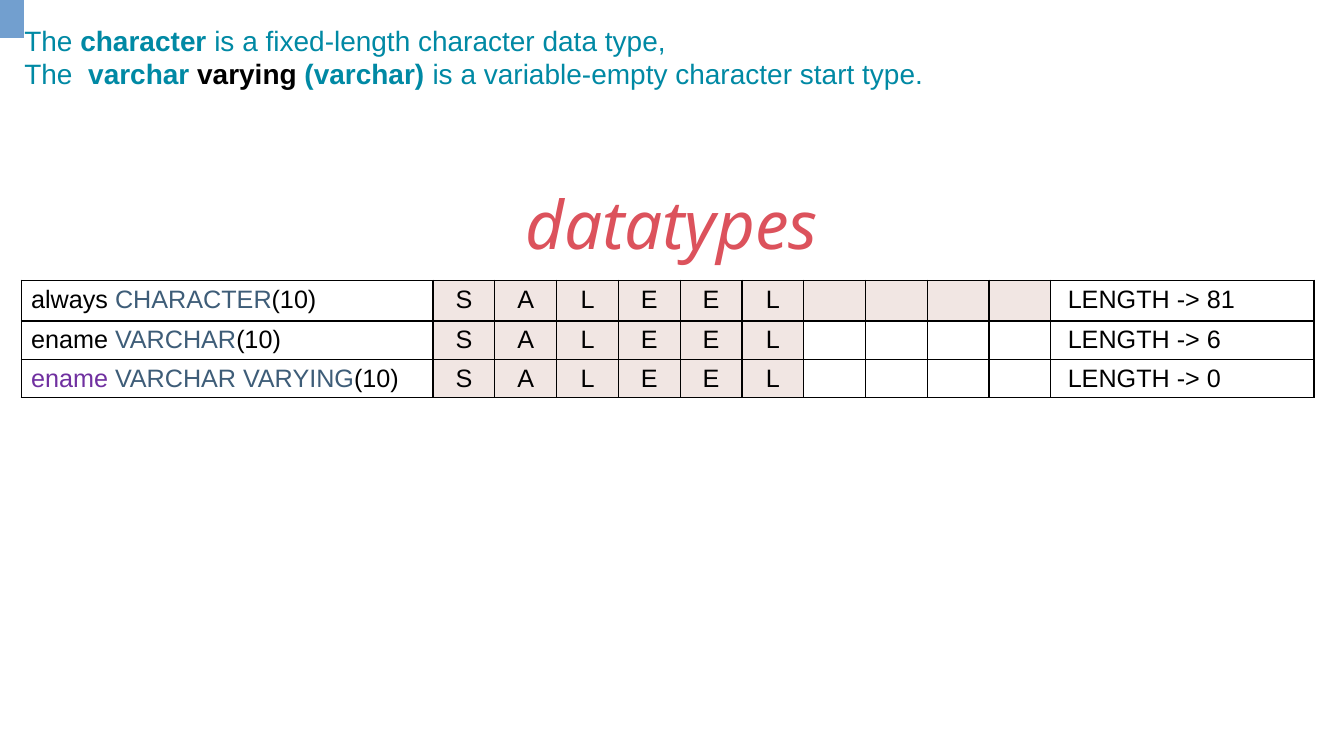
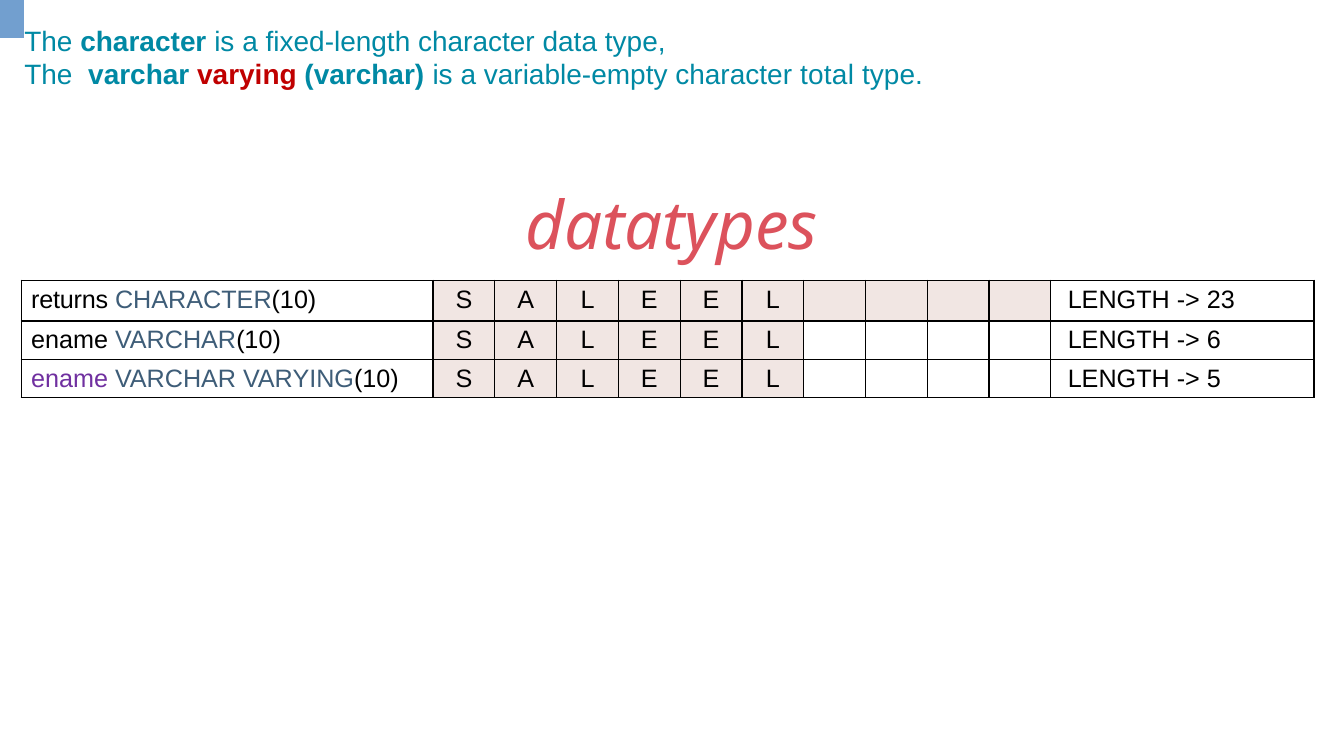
varying colour: black -> red (247, 76)
start: start -> total (827, 76)
always: always -> returns (70, 300)
81: 81 -> 23 (1221, 300)
0: 0 -> 5 (1214, 379)
